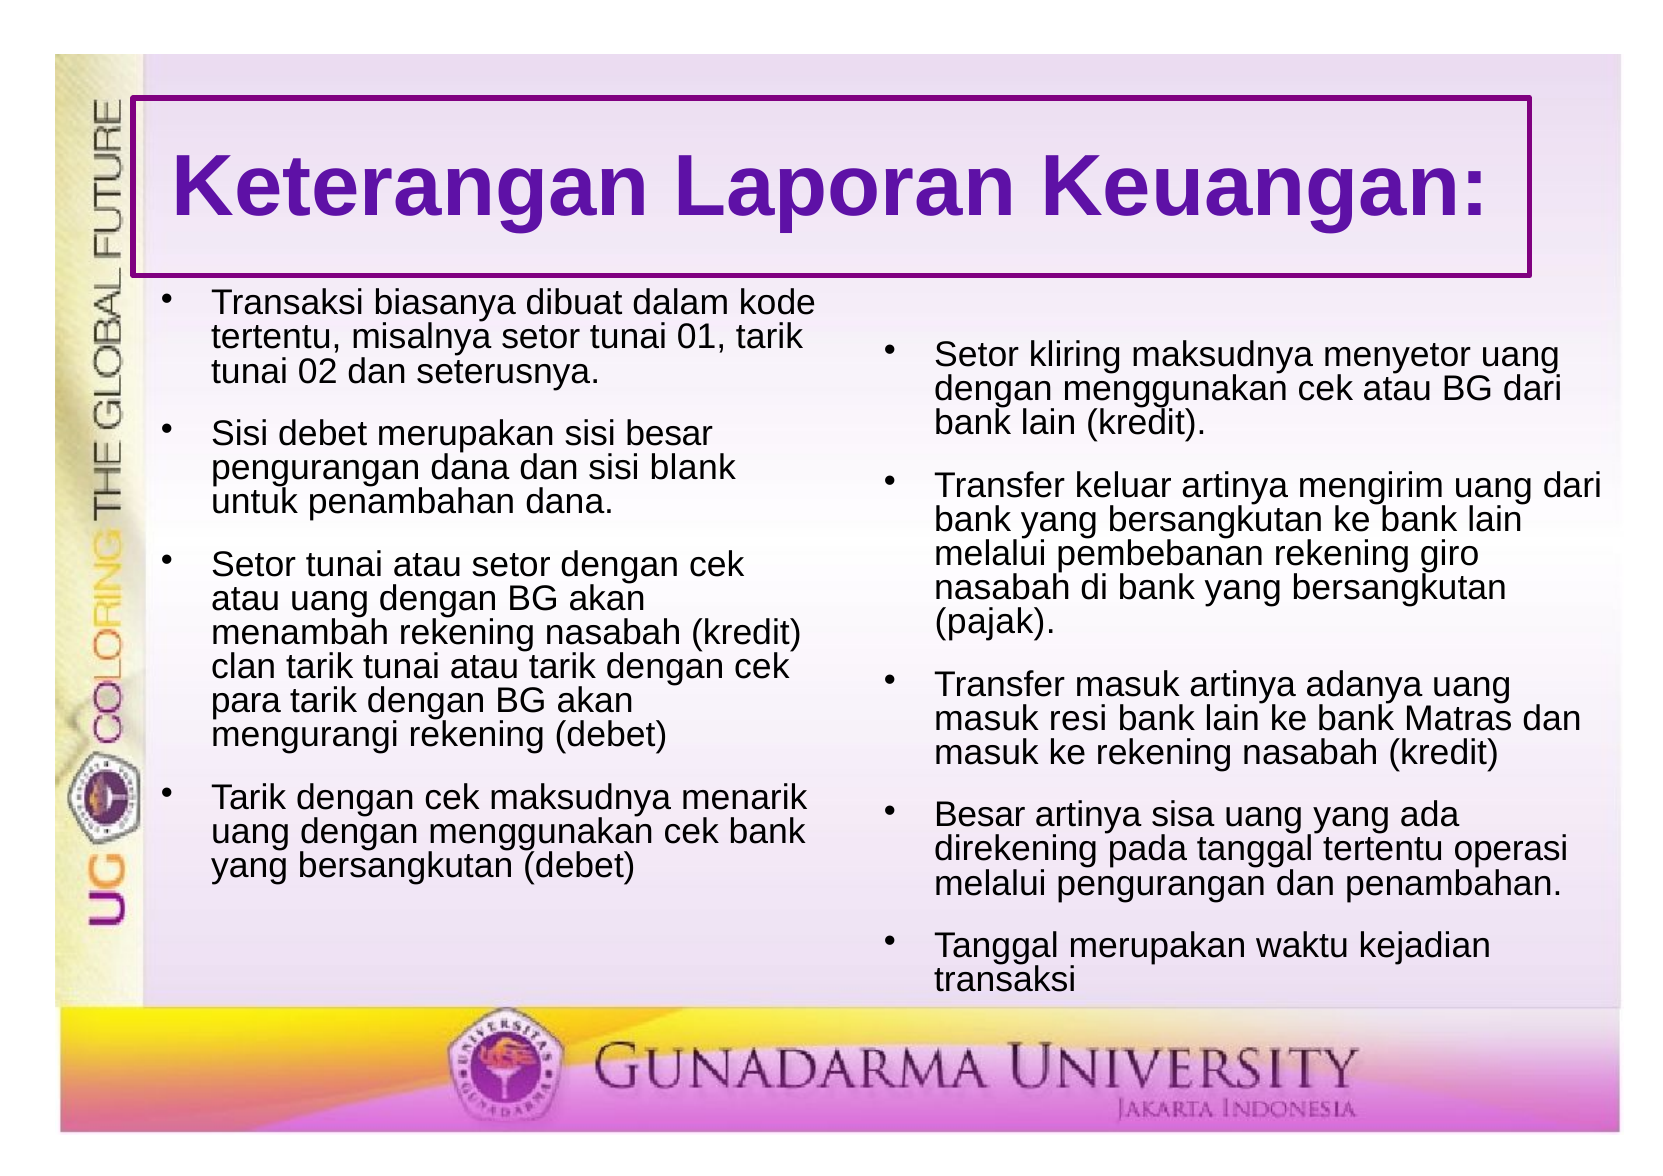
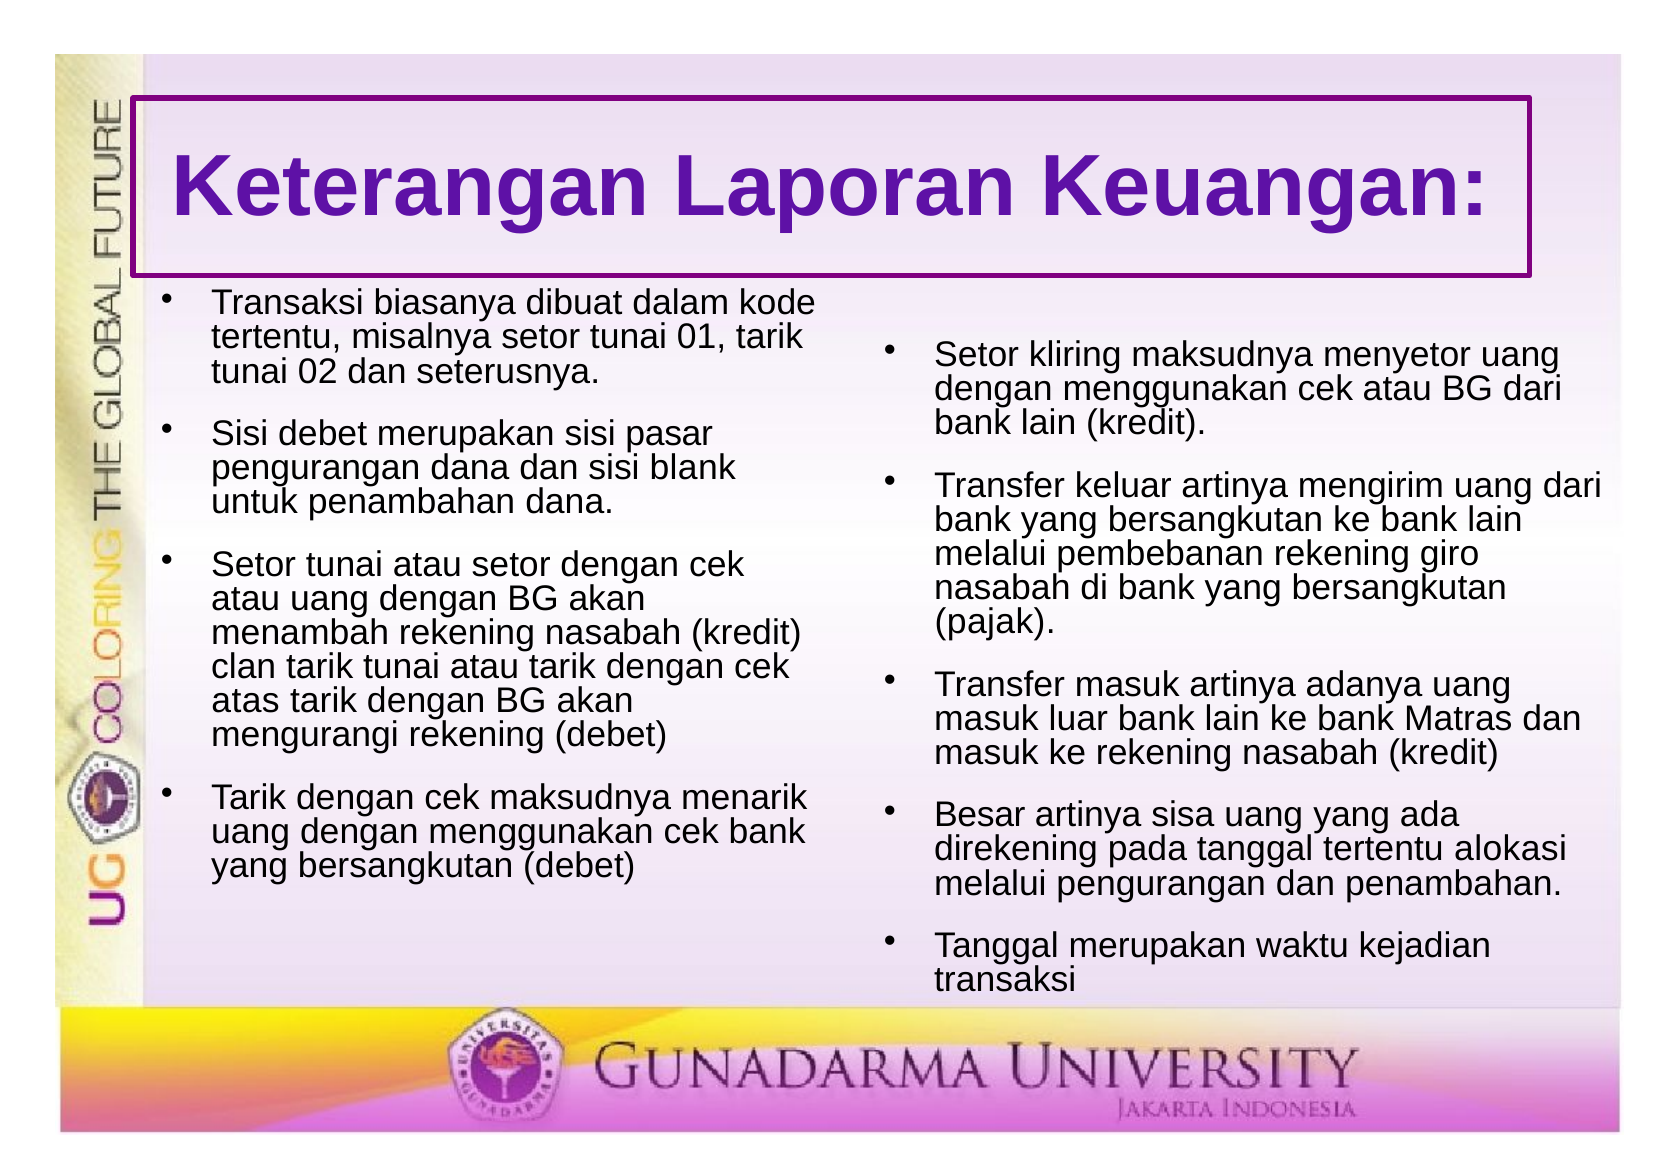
sisi besar: besar -> pasar (669, 434)
para: para -> atas (246, 701)
resi: resi -> luar (1078, 718)
operasi: operasi -> alokasi (1511, 849)
